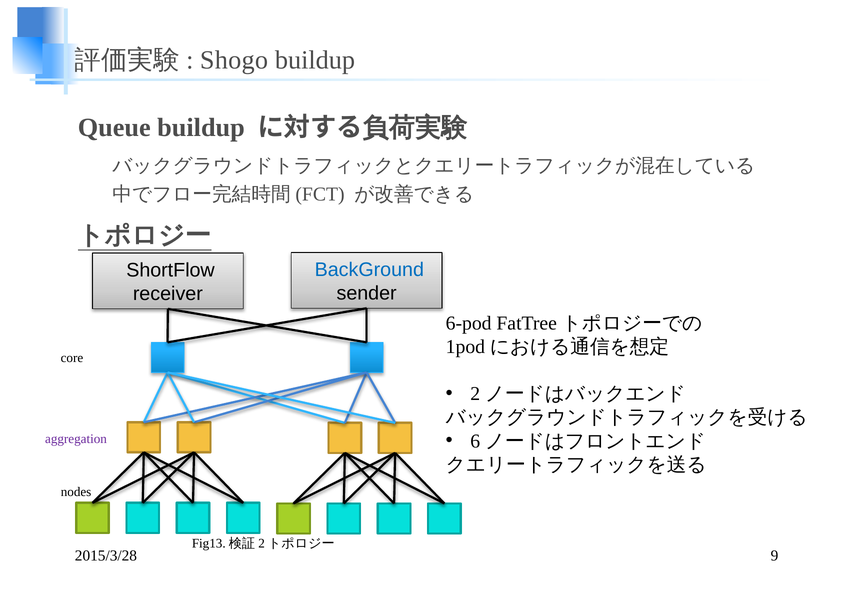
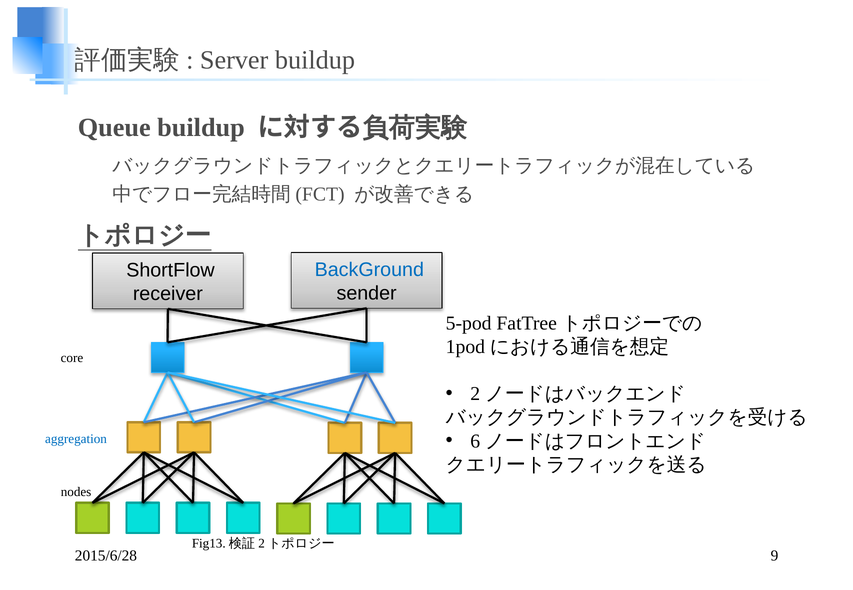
Shogo: Shogo -> Server (234, 60)
6-pod: 6-pod -> 5-pod (469, 323)
aggregation colour: purple -> blue (76, 439)
2015/3/28: 2015/3/28 -> 2015/6/28 (106, 556)
